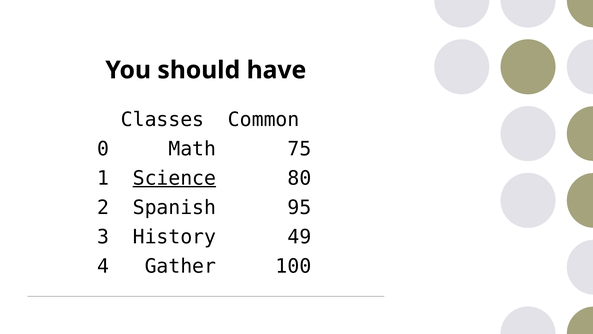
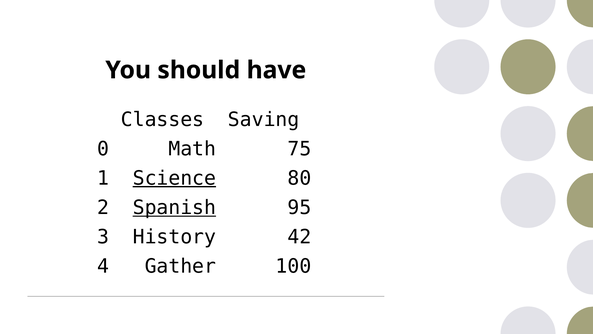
Common: Common -> Saving (264, 119)
Spanish underline: none -> present (174, 207)
49: 49 -> 42 (299, 237)
